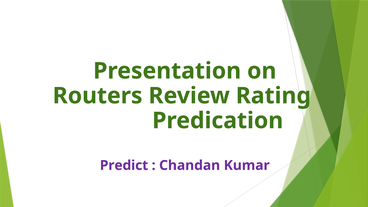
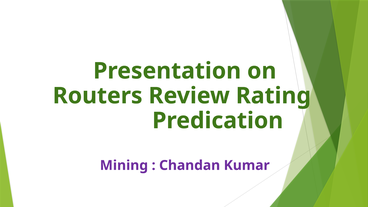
Predict: Predict -> Mining (124, 165)
